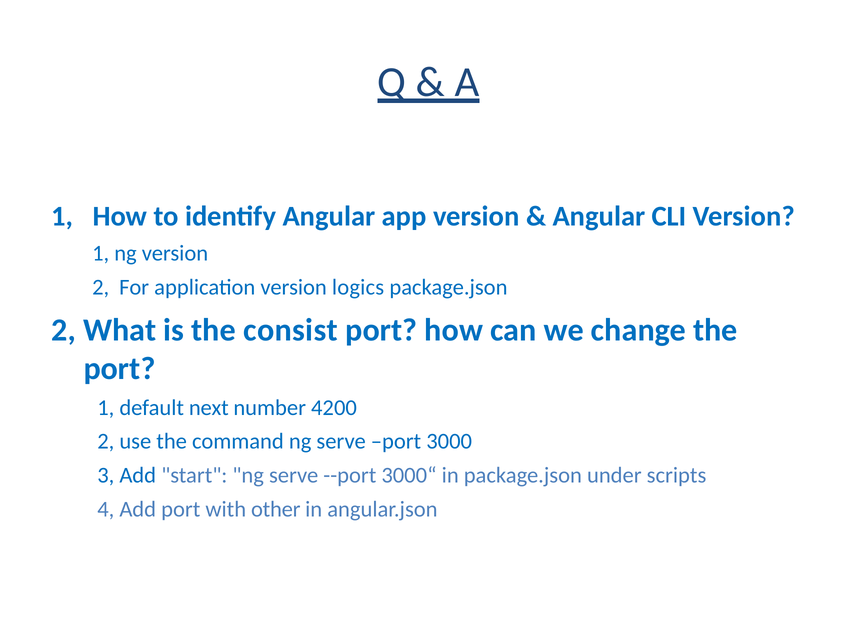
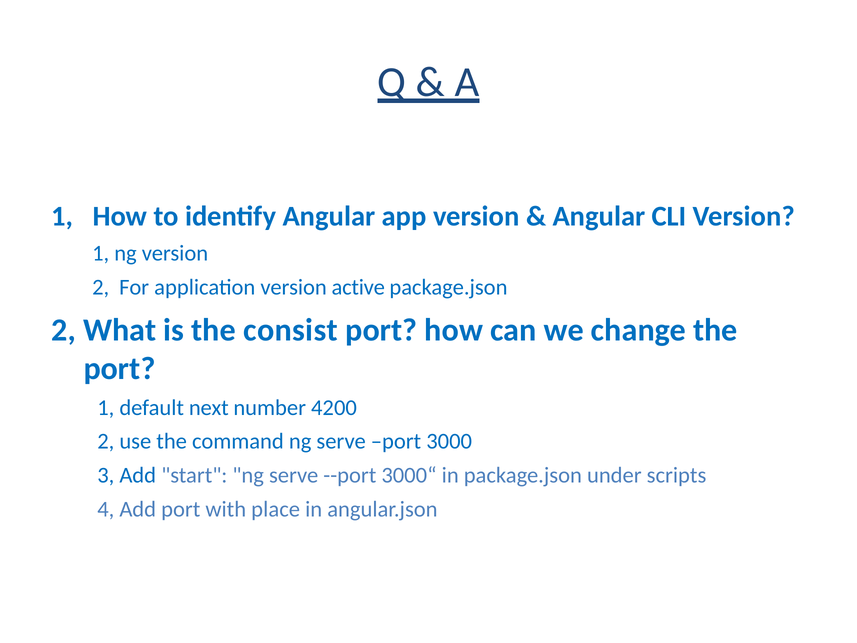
logics: logics -> active (358, 287)
other: other -> place (276, 509)
